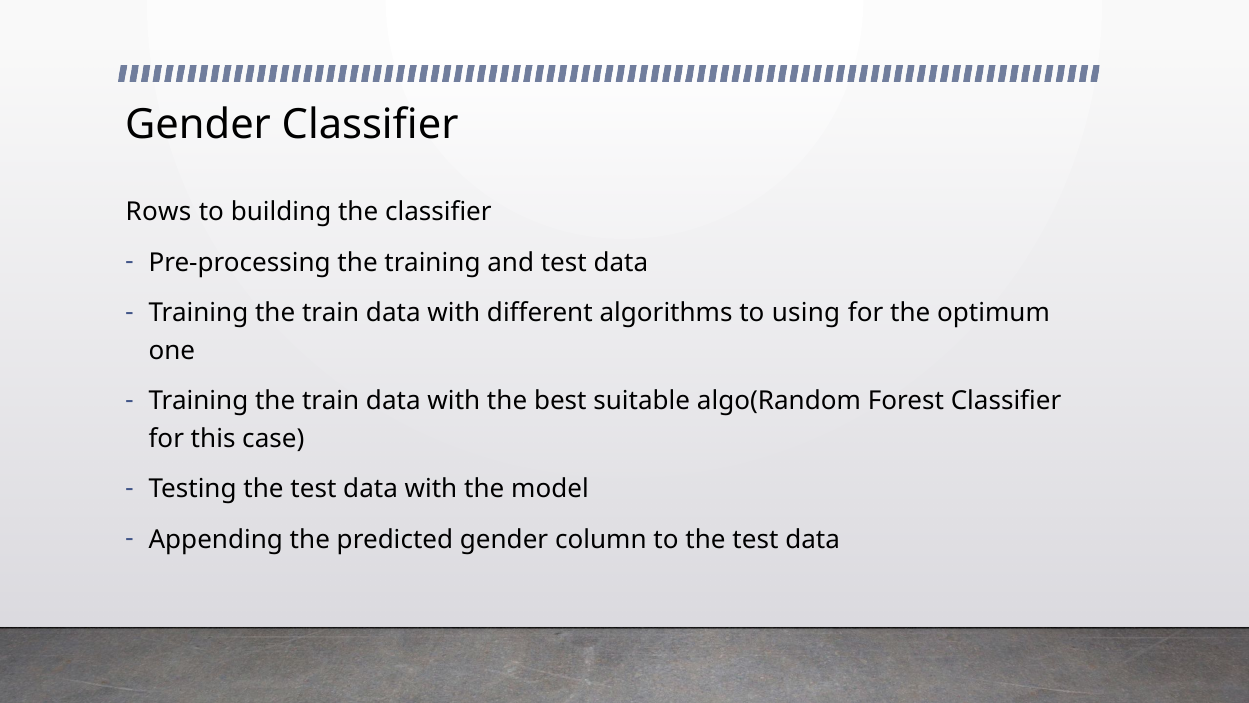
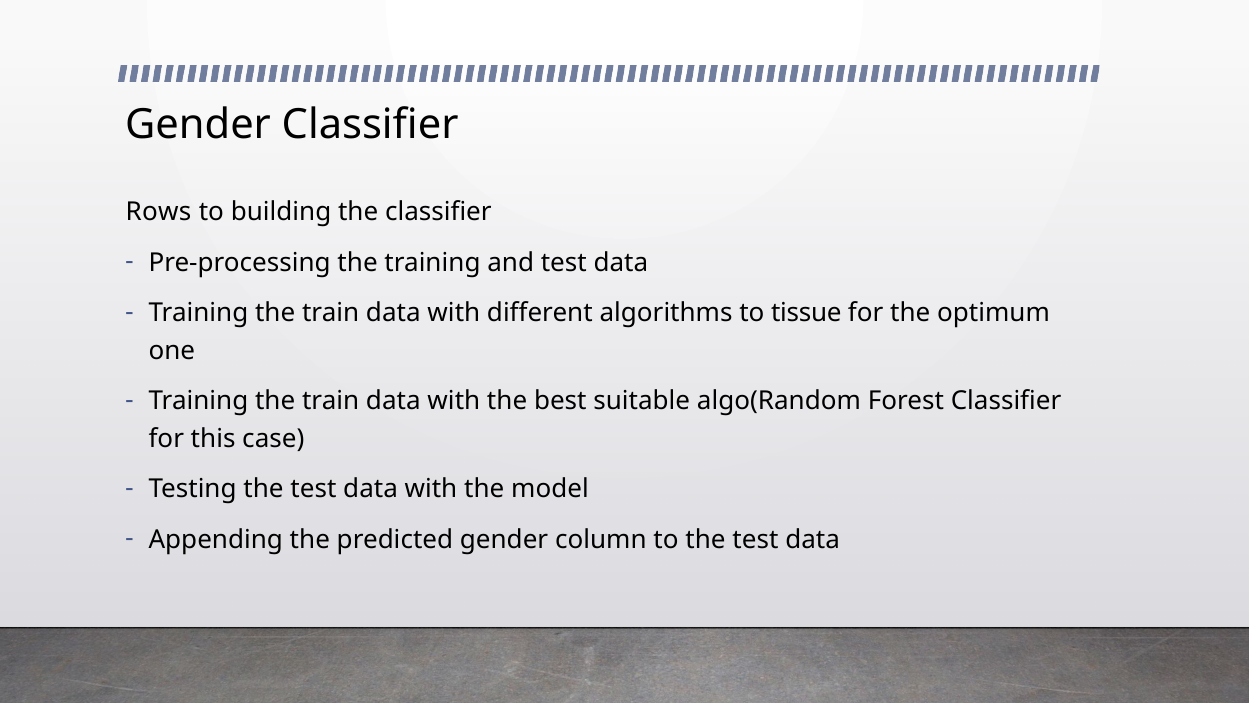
using: using -> tissue (806, 313)
